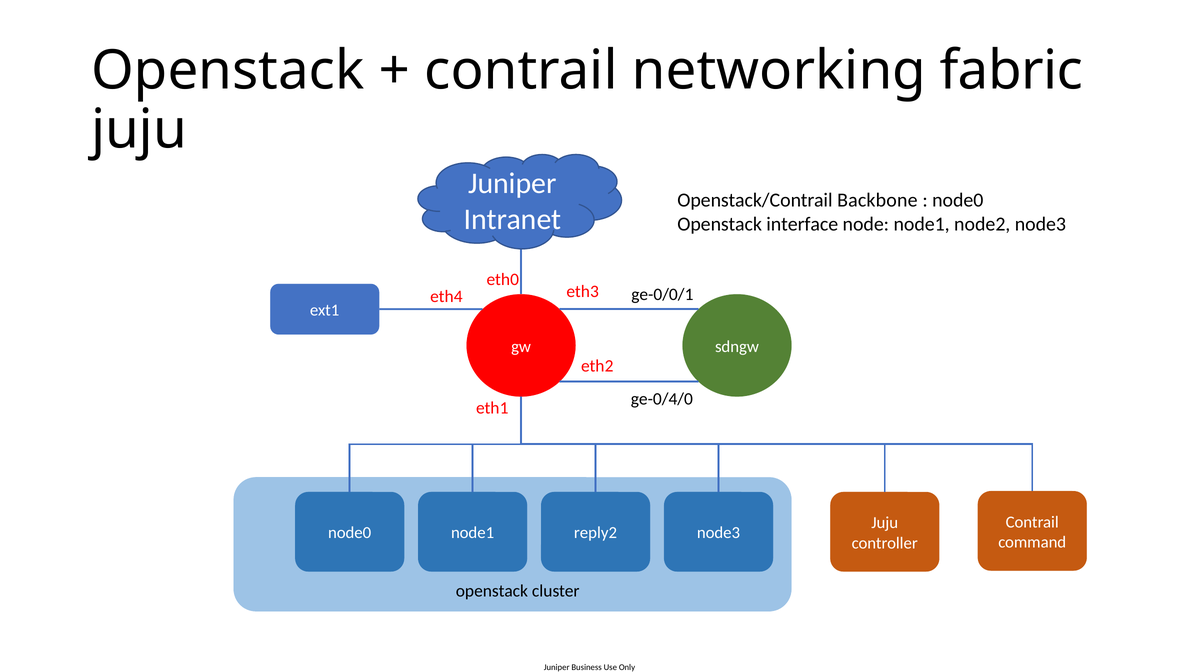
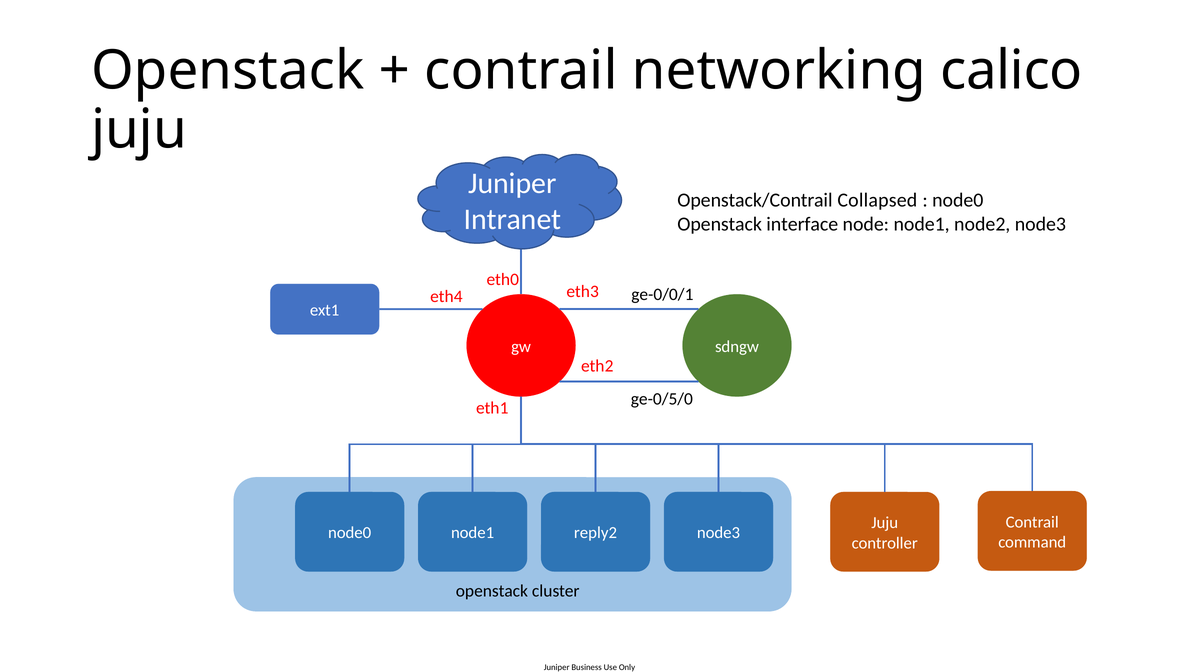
fabric: fabric -> calico (1011, 71)
Backbone: Backbone -> Collapsed (877, 200)
ge-0/4/0: ge-0/4/0 -> ge-0/5/0 (662, 399)
